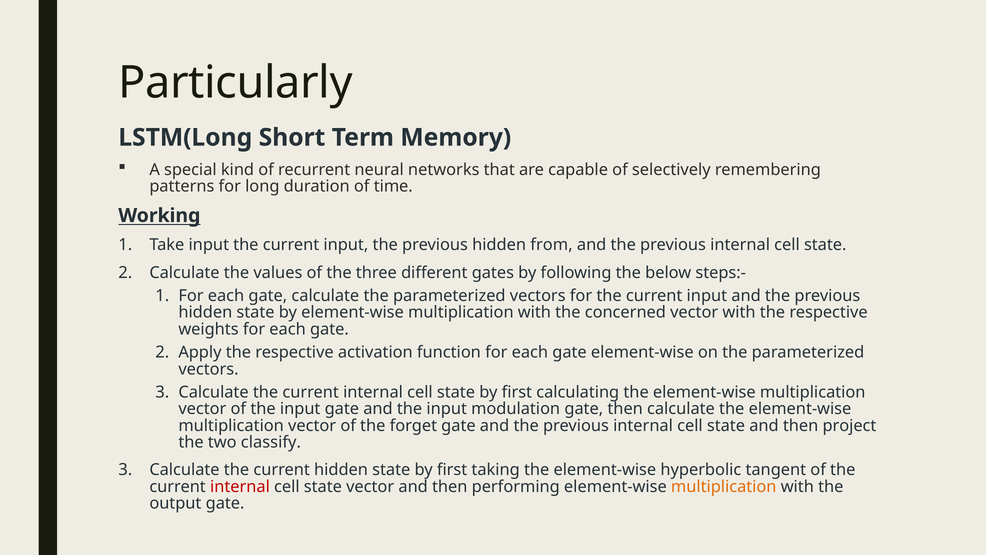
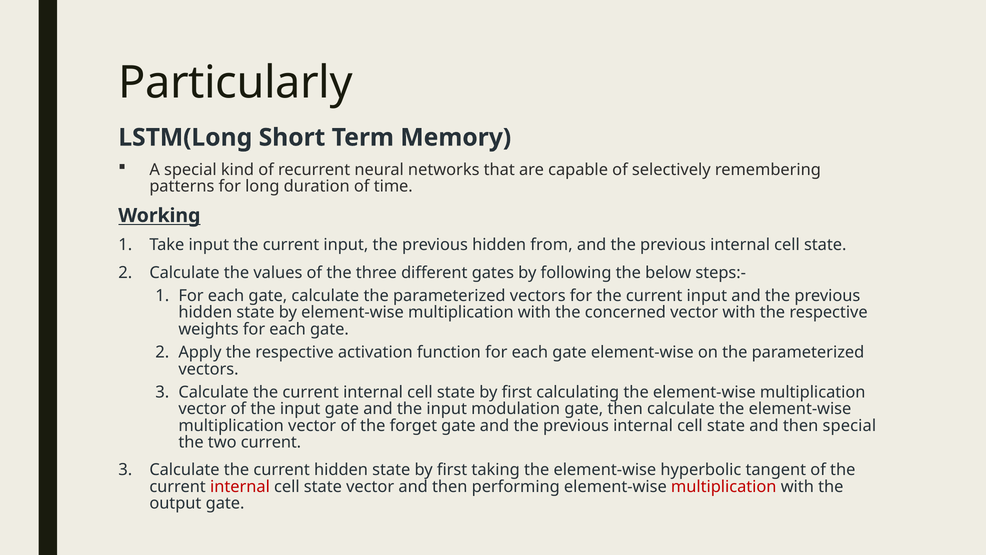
then project: project -> special (849, 425)
two classify: classify -> current (271, 442)
multiplication colour: orange -> red (724, 486)
